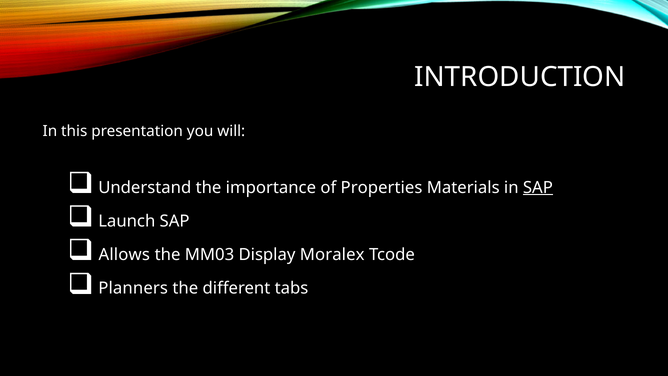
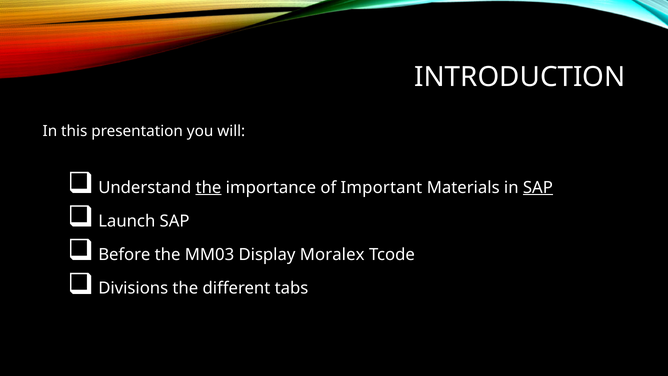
the underline: none -> present (209, 187)
Properties: Properties -> Important (381, 187)
Allows: Allows -> Before (124, 254)
Planners: Planners -> Divisions (133, 288)
